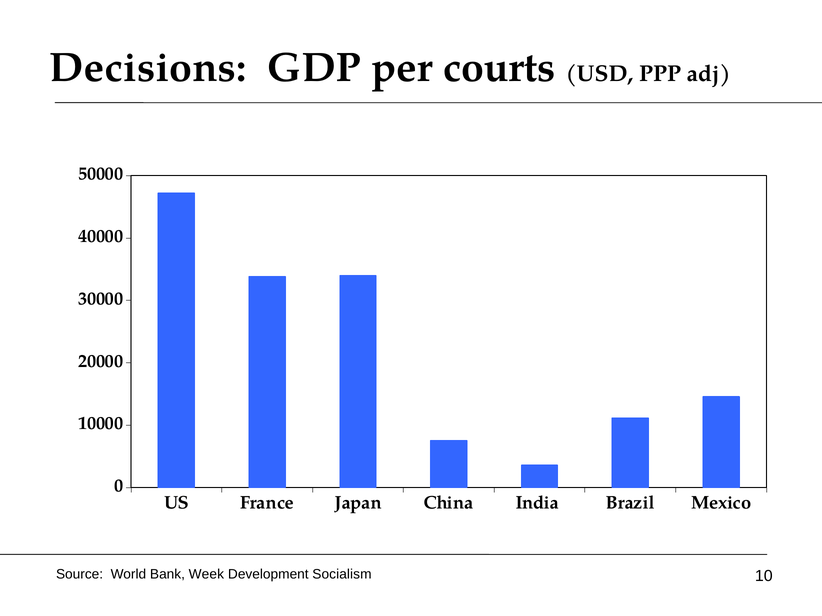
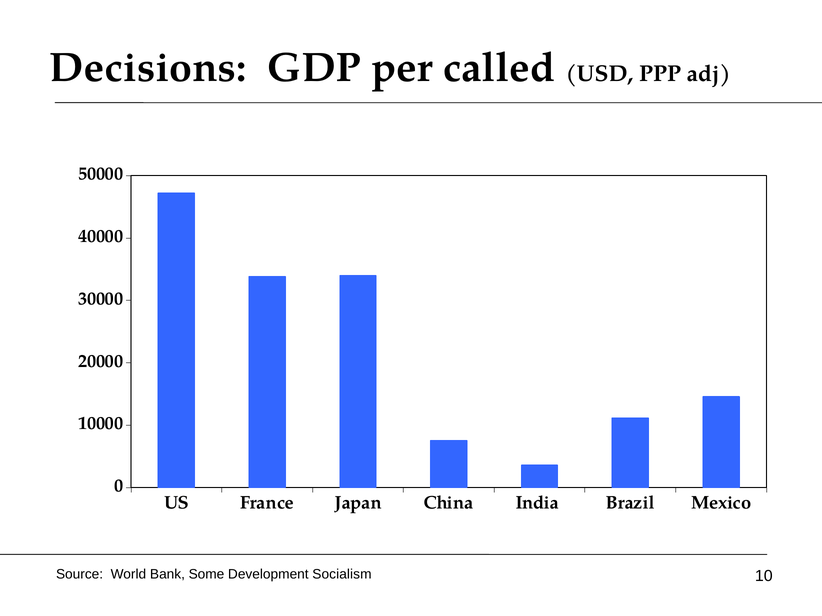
courts: courts -> called (499, 68)
Week: Week -> Some (206, 575)
